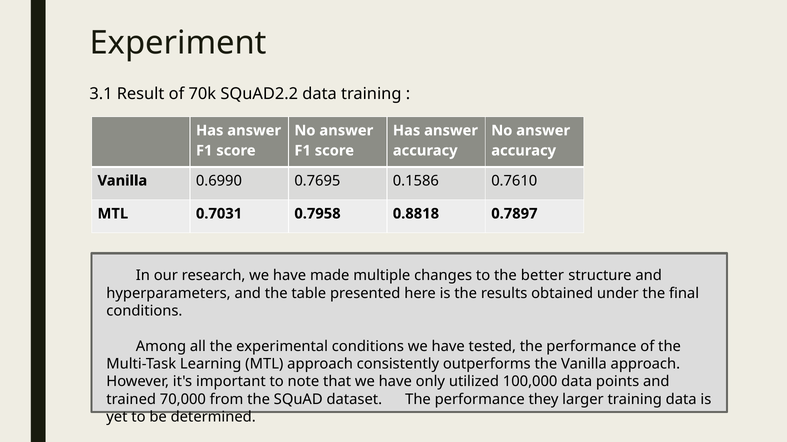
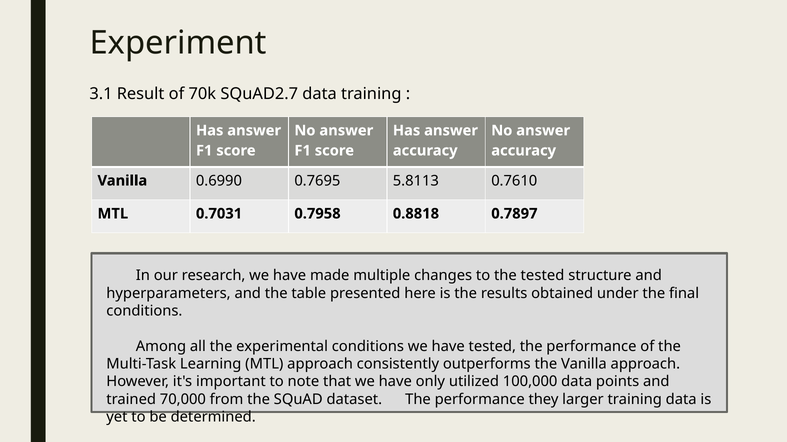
SQuAD2.2: SQuAD2.2 -> SQuAD2.7 (259, 94)
0.1586: 0.1586 -> 5.8113 (416, 181)
the better: better -> tested (542, 276)
